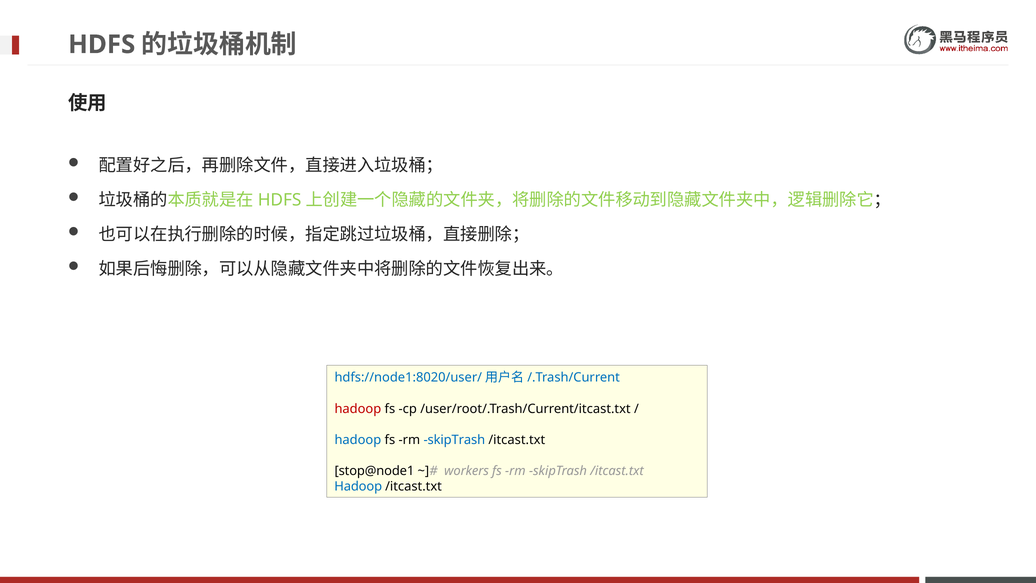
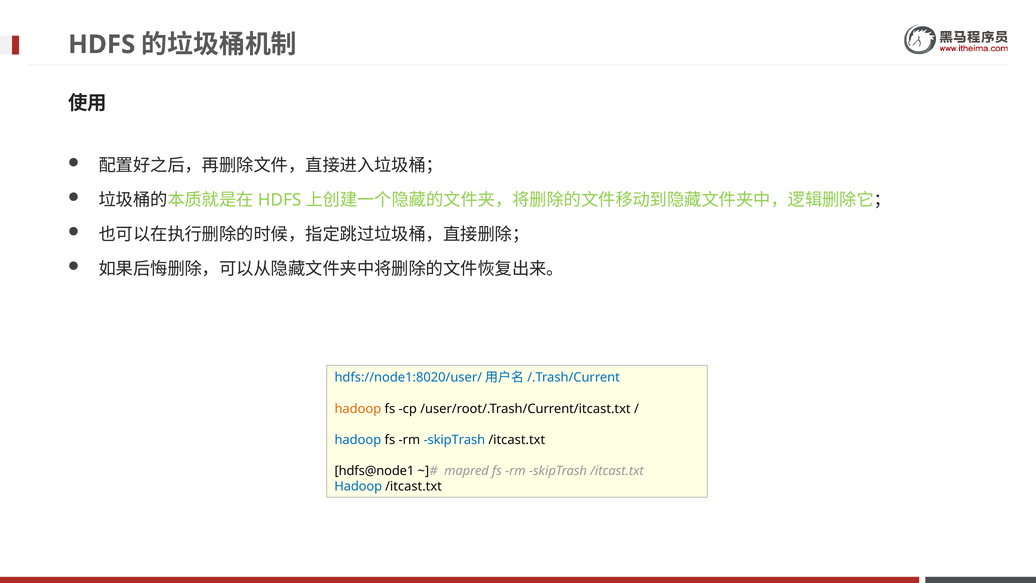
hadoop colour: red -> orange (358, 409)
stop@node1: stop@node1 -> hdfs@node1 (374, 471)
workers: workers -> mapred (467, 471)
